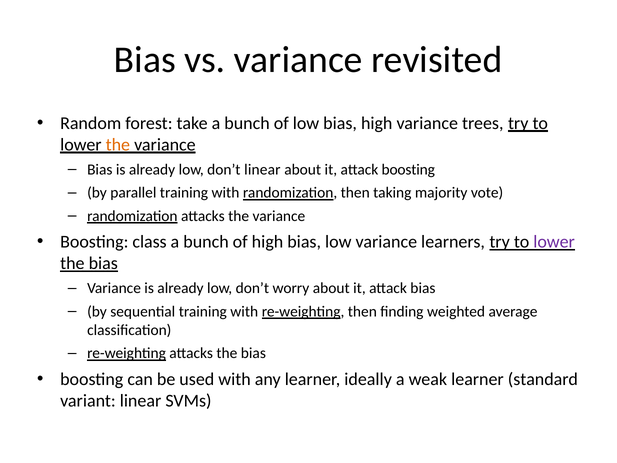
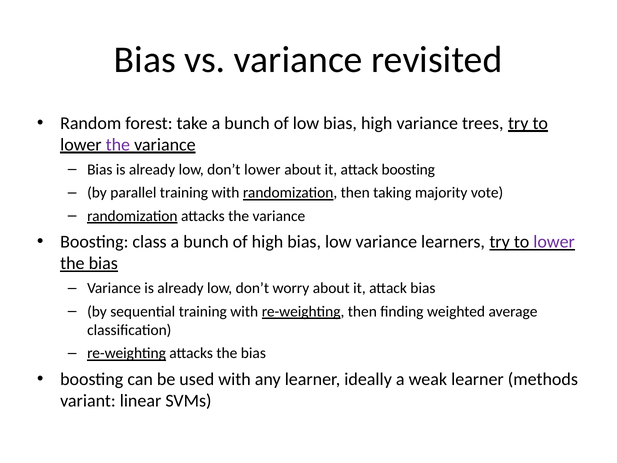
the colour: orange -> purple (118, 145)
don’t linear: linear -> lower (262, 169)
standard: standard -> methods (543, 379)
